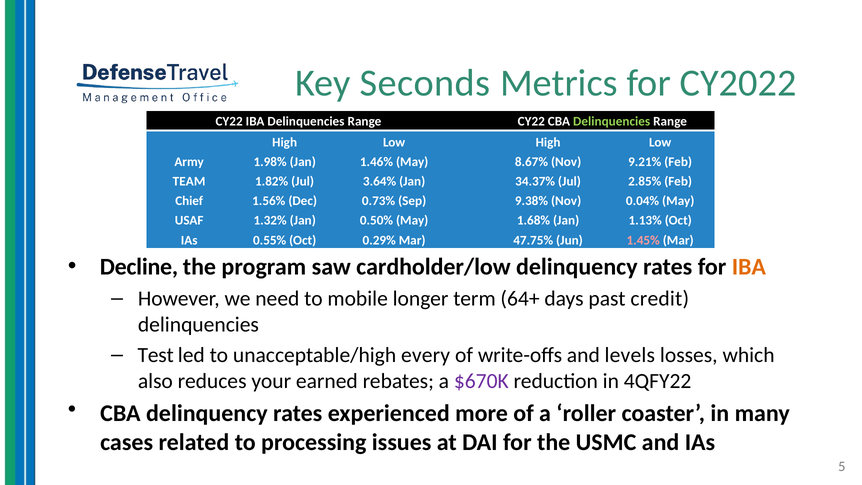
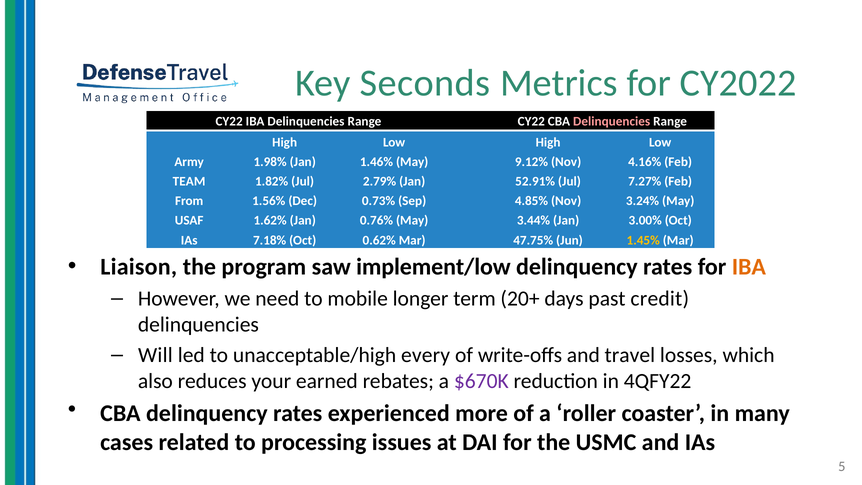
Delinquencies colour: light green -> pink (612, 121)
8.67%: 8.67% -> 9.12% (531, 162)
9.21%: 9.21% -> 4.16% (645, 162)
3.64%: 3.64% -> 2.79% (380, 181)
34.37%: 34.37% -> 52.91% (535, 181)
2.85%: 2.85% -> 7.27% (645, 181)
Chief: Chief -> From (189, 201)
9.38%: 9.38% -> 4.85% (531, 201)
0.04%: 0.04% -> 3.24% (643, 201)
1.32%: 1.32% -> 1.62% (270, 221)
0.50%: 0.50% -> 0.76% (376, 221)
1.68%: 1.68% -> 3.44% (533, 221)
1.13%: 1.13% -> 3.00% (645, 221)
0.55%: 0.55% -> 7.18% (270, 240)
0.29%: 0.29% -> 0.62% (379, 240)
1.45% colour: pink -> yellow (643, 240)
Decline: Decline -> Liaison (139, 267)
cardholder/low: cardholder/low -> implement/low (433, 267)
64+: 64+ -> 20+ (520, 299)
Test: Test -> Will (155, 355)
levels: levels -> travel (630, 355)
